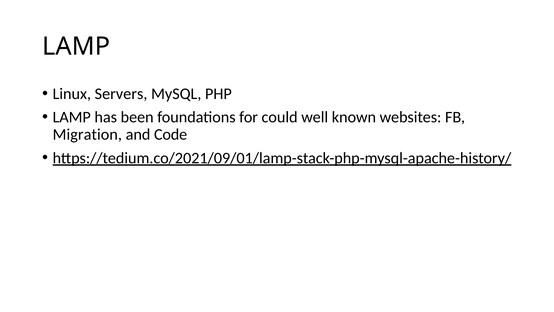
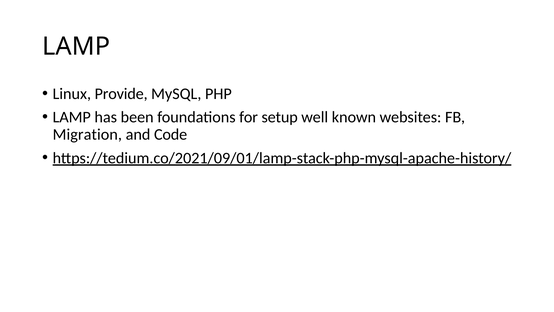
Servers: Servers -> Provide (121, 94)
could: could -> setup (280, 117)
